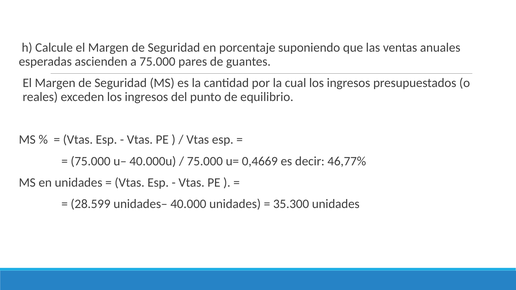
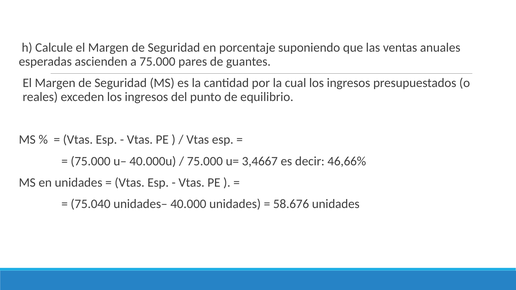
0,4669: 0,4669 -> 3,4667 (260, 161)
46,77%: 46,77% -> 46,66% (347, 161)
28.599: 28.599 -> 75.040 (91, 204)
35.300: 35.300 -> 58.676 (291, 204)
